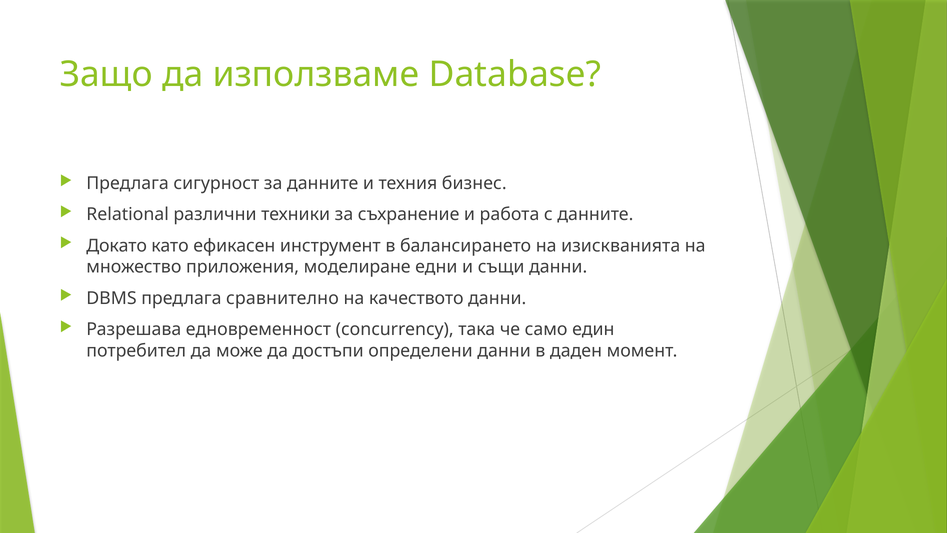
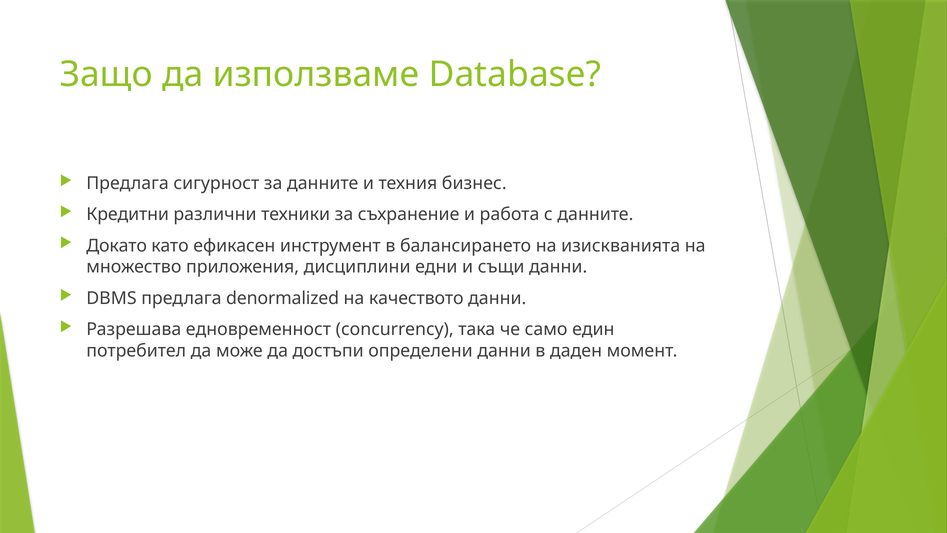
Relational: Relational -> Кредитни (128, 214)
моделиране: моделиране -> дисциплини (357, 267)
сравнително: сравнително -> denormalized (283, 298)
